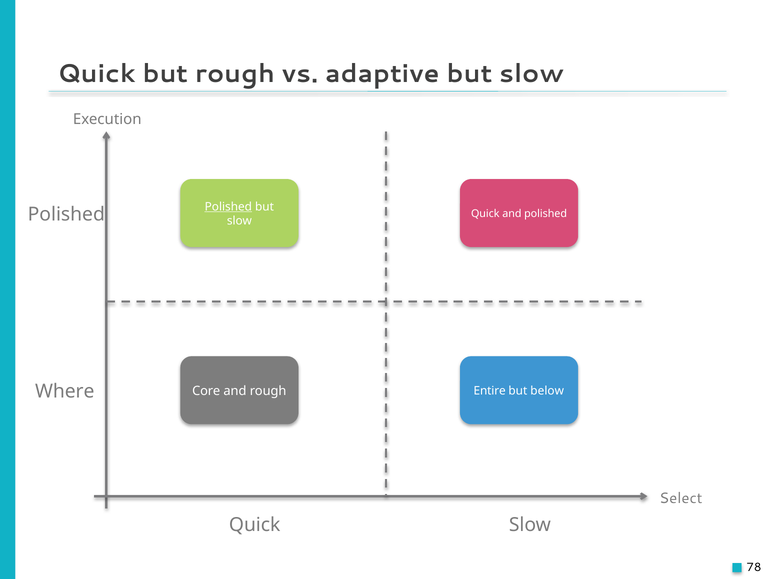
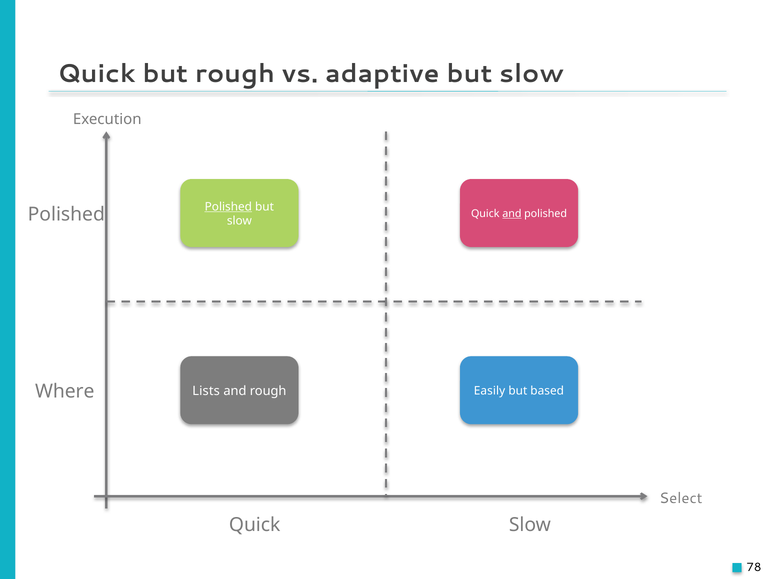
and underline: none -> present (512, 214)
Core: Core -> Lists (206, 391)
Entire: Entire -> Easily (490, 391)
below: below -> based (547, 391)
